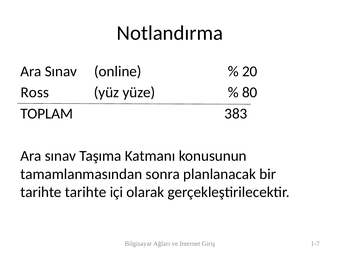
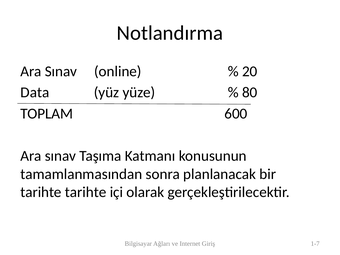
Ross: Ross -> Data (35, 92)
383: 383 -> 600 (236, 114)
